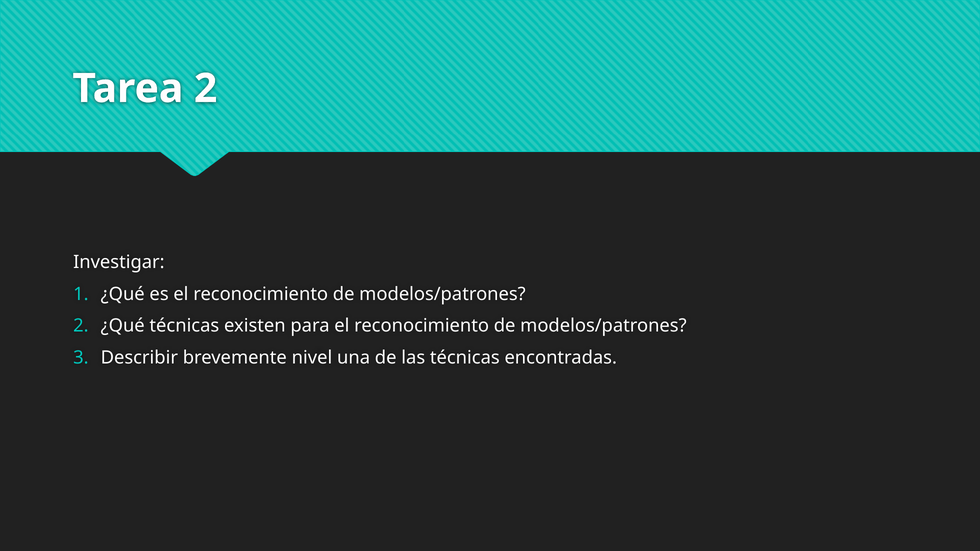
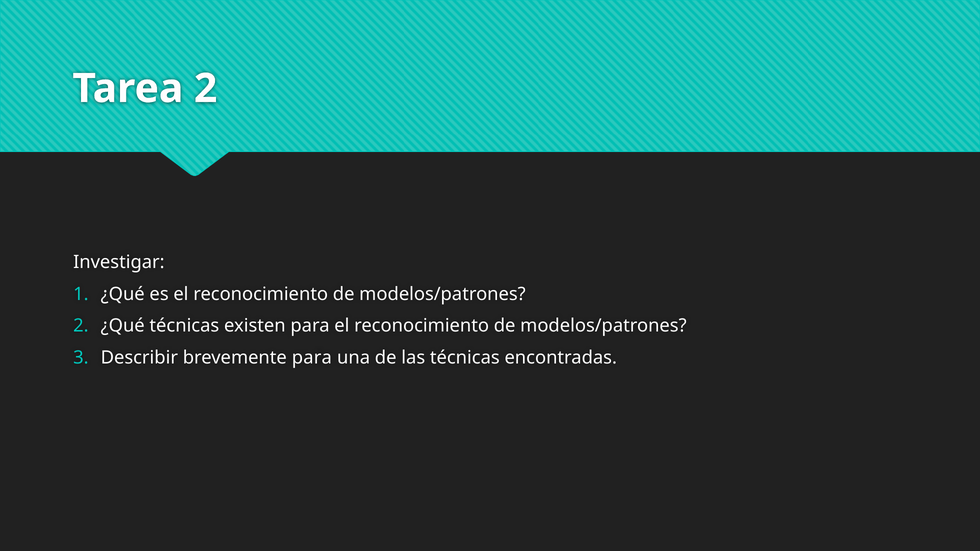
brevemente nivel: nivel -> para (312, 358)
